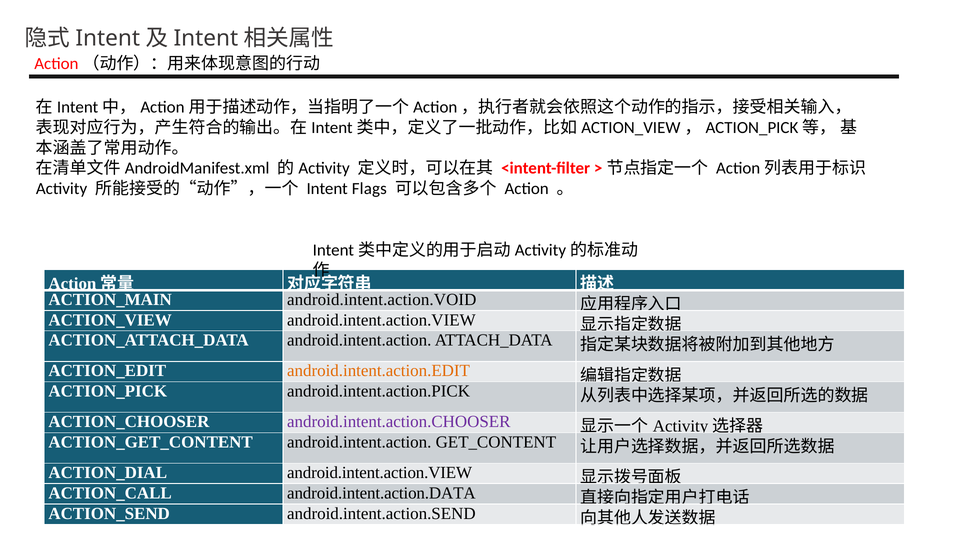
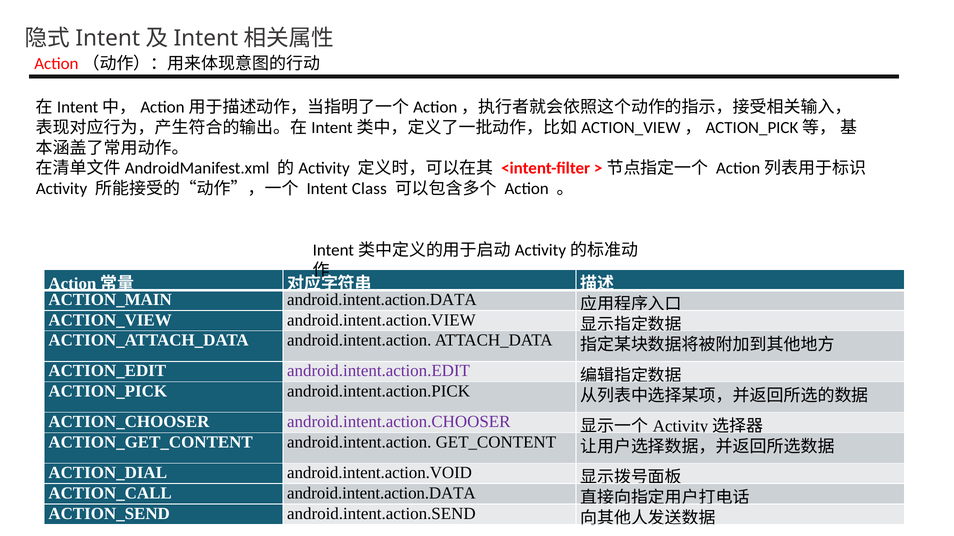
Flags: Flags -> Class (369, 189)
android.intent.action.VOID: android.intent.action.VOID -> android.intent.action.DATA (382, 300)
android.intent.action.EDIT colour: orange -> purple (379, 371)
android.intent.action.VIEW: android.intent.action.VIEW -> android.intent.action.VOID (380, 473)
